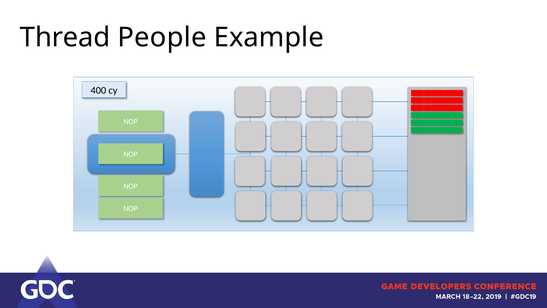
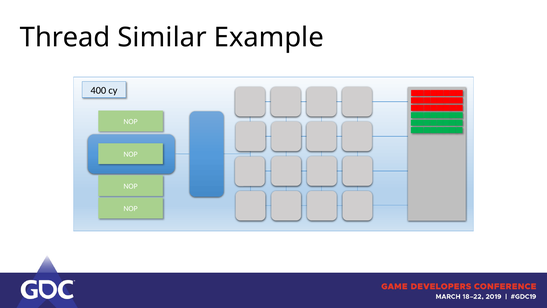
People: People -> Similar (162, 38)
